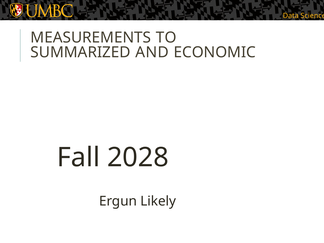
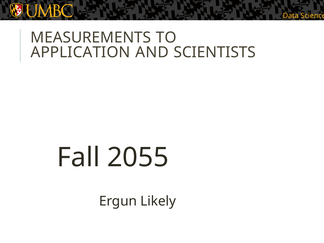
SUMMARIZED: SUMMARIZED -> APPLICATION (80, 52)
ECONOMIC: ECONOMIC -> SCIENTISTS (215, 52)
2028: 2028 -> 2055 (138, 158)
